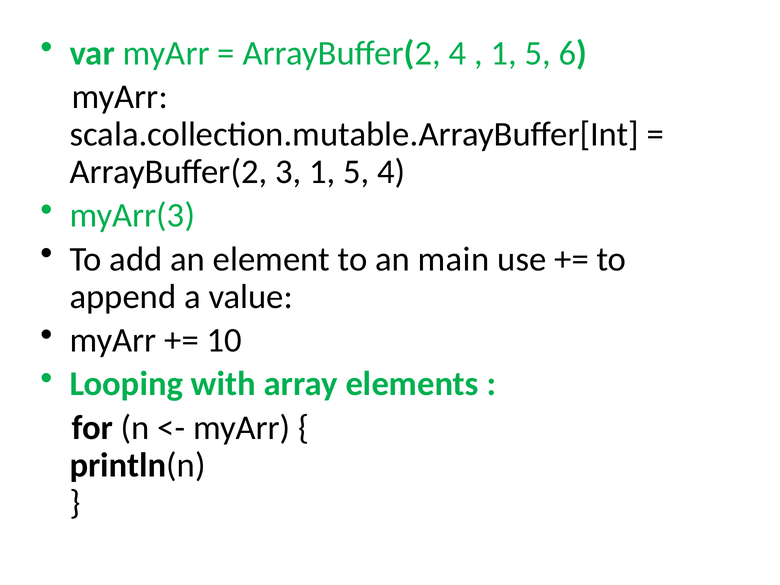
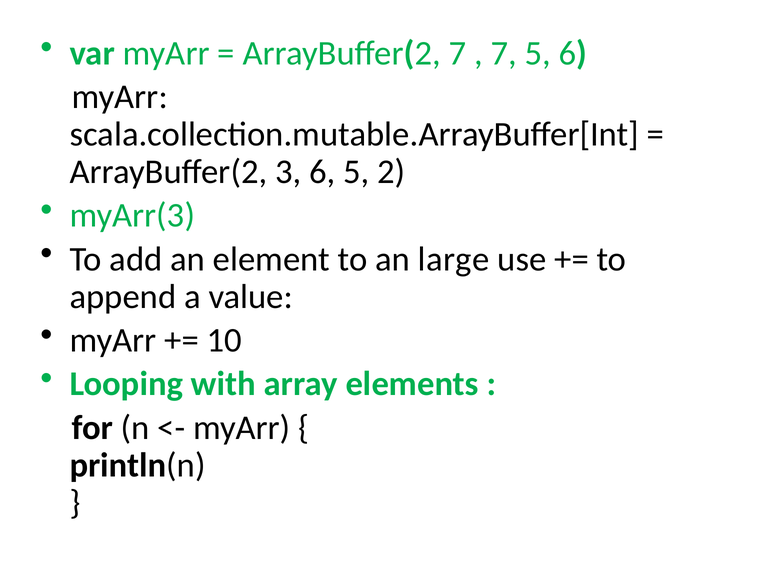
ArrayBuffer(2 4: 4 -> 7 (457, 53)
1: 1 -> 7 (504, 53)
3 1: 1 -> 6 (322, 172)
5 4: 4 -> 2 (391, 172)
main: main -> large (454, 259)
